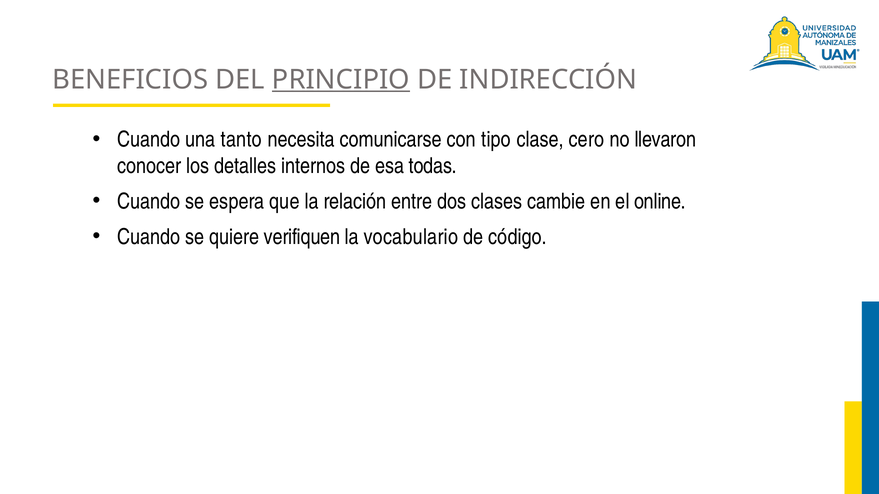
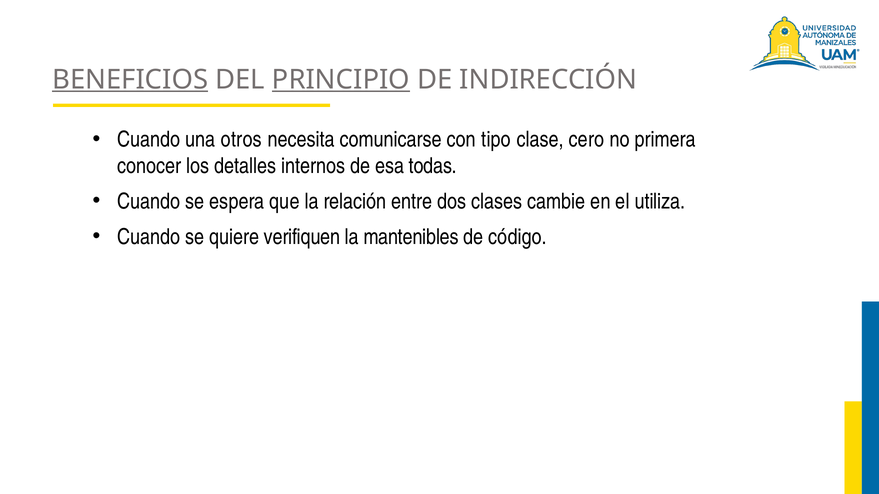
BENEFICIOS underline: none -> present (130, 80)
tanto: tanto -> otros (241, 140)
llevaron: llevaron -> primera (665, 140)
online: online -> utiliza (660, 201)
vocabulario: vocabulario -> mantenibles (411, 237)
